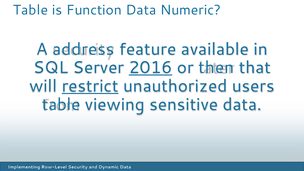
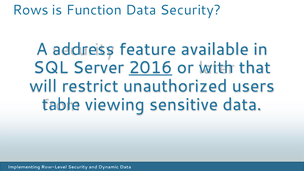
Table: Table -> Rows (30, 10)
Data Numeric: Numeric -> Security (191, 10)
then: then -> with (216, 68)
restrict underline: present -> none (90, 86)
